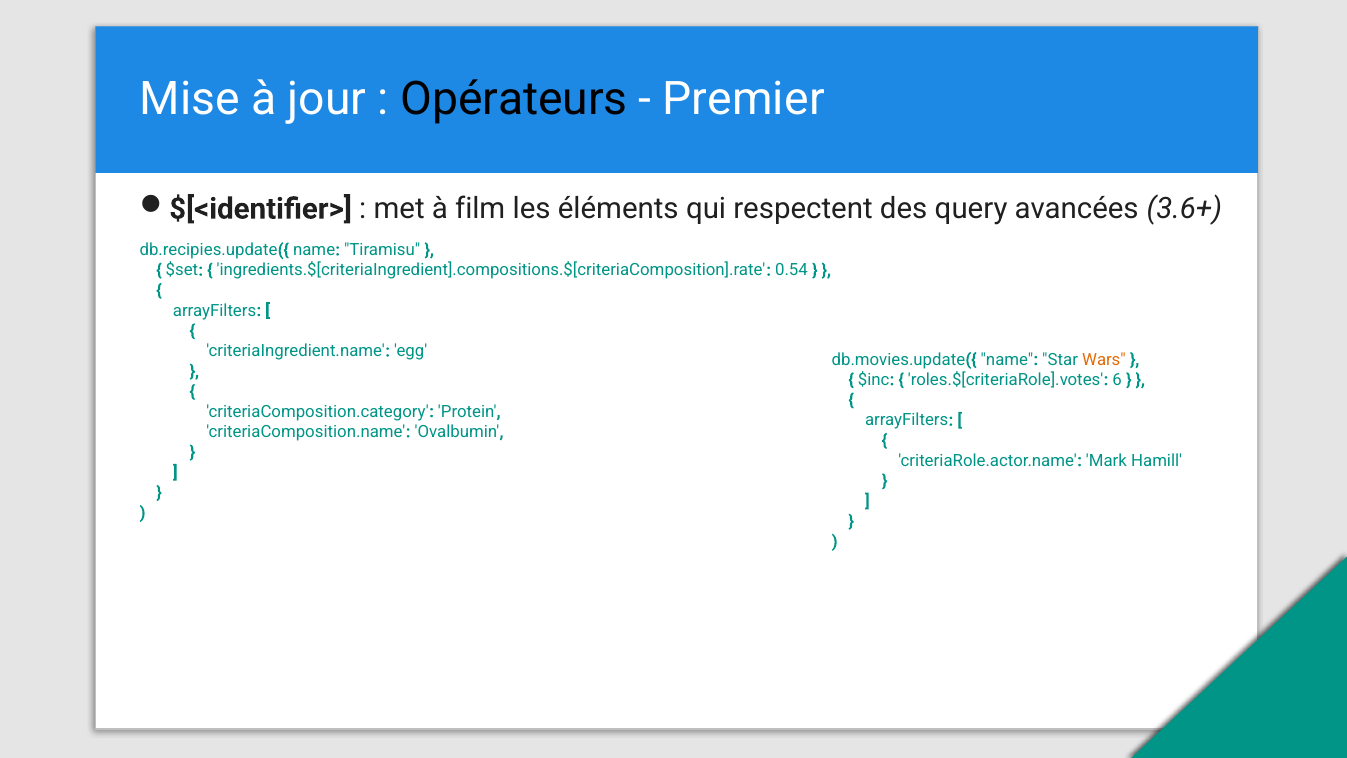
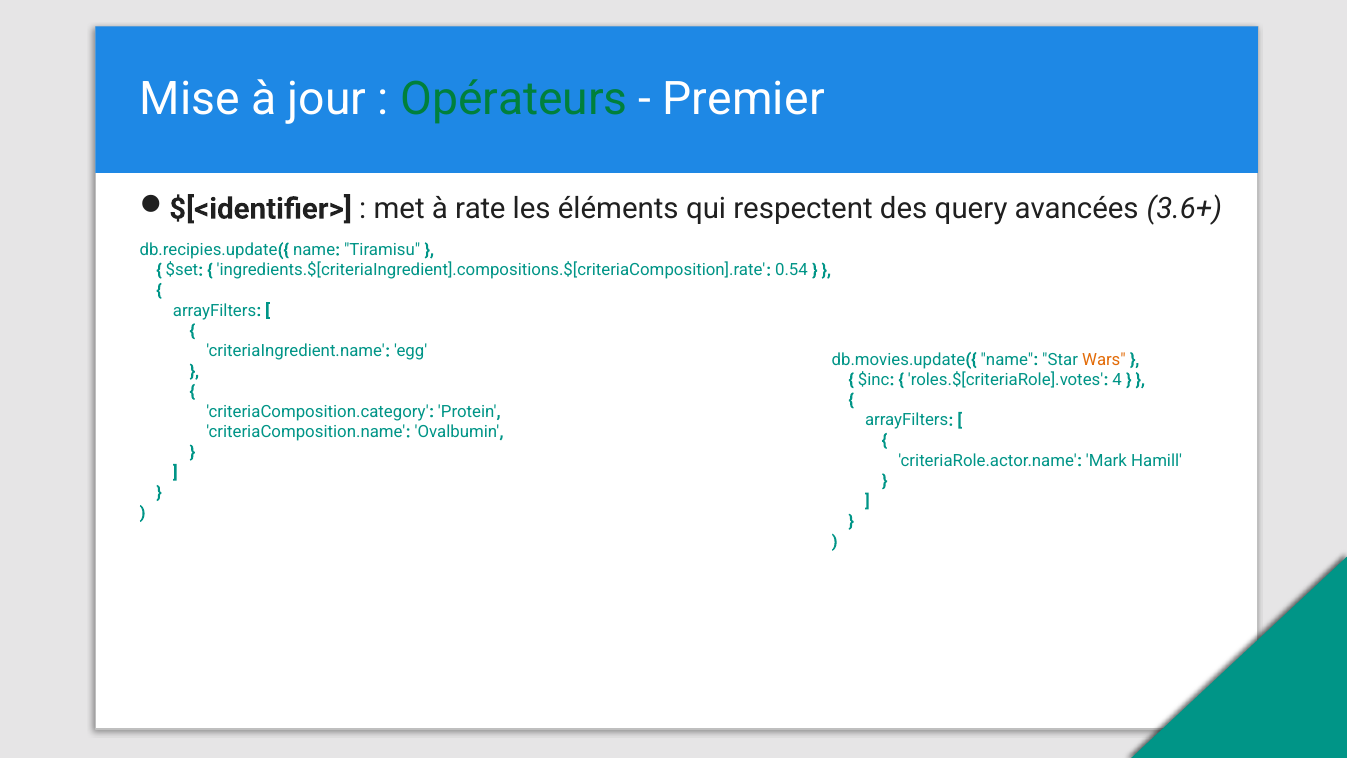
Opérateurs colour: black -> green (514, 99)
film: film -> rate (480, 209)
6: 6 -> 4 (1117, 380)
